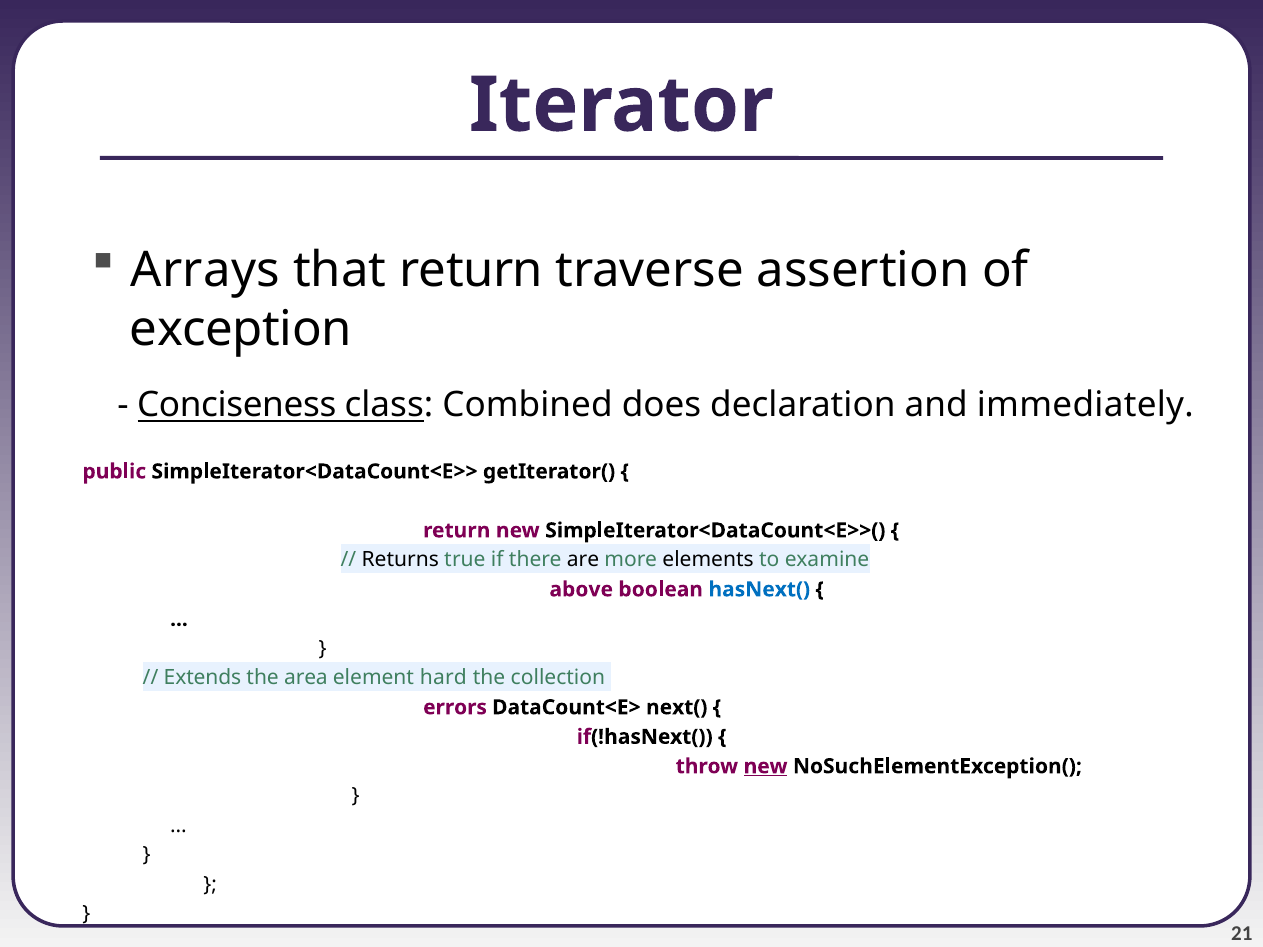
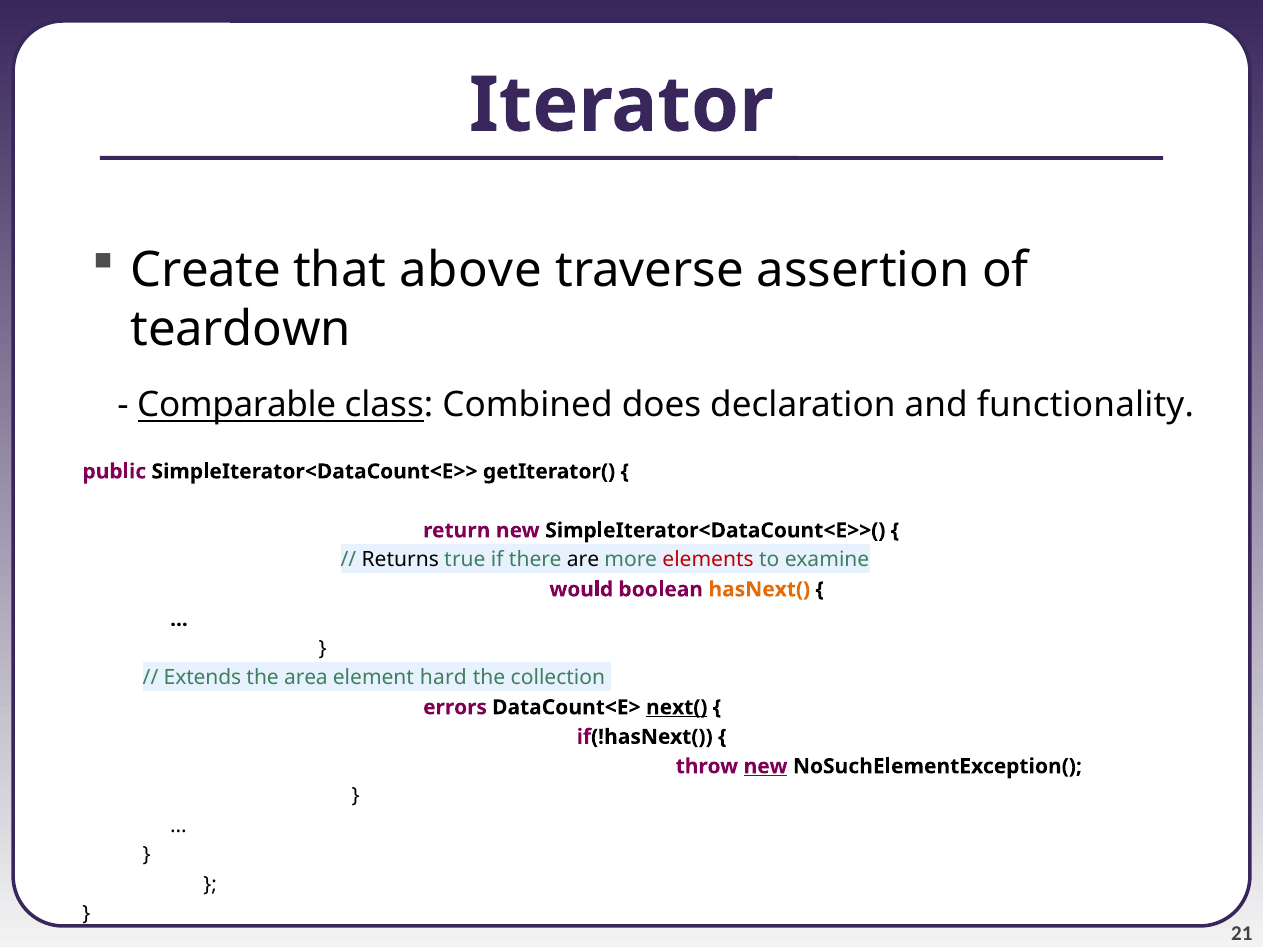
Arrays: Arrays -> Create (206, 270)
that return: return -> above (471, 270)
exception: exception -> teardown (241, 329)
Conciseness: Conciseness -> Comparable (237, 405)
immediately: immediately -> functionality (1085, 405)
elements colour: black -> red (708, 560)
above: above -> would (581, 590)
hasNext( colour: blue -> orange (759, 590)
next( underline: none -> present (677, 708)
